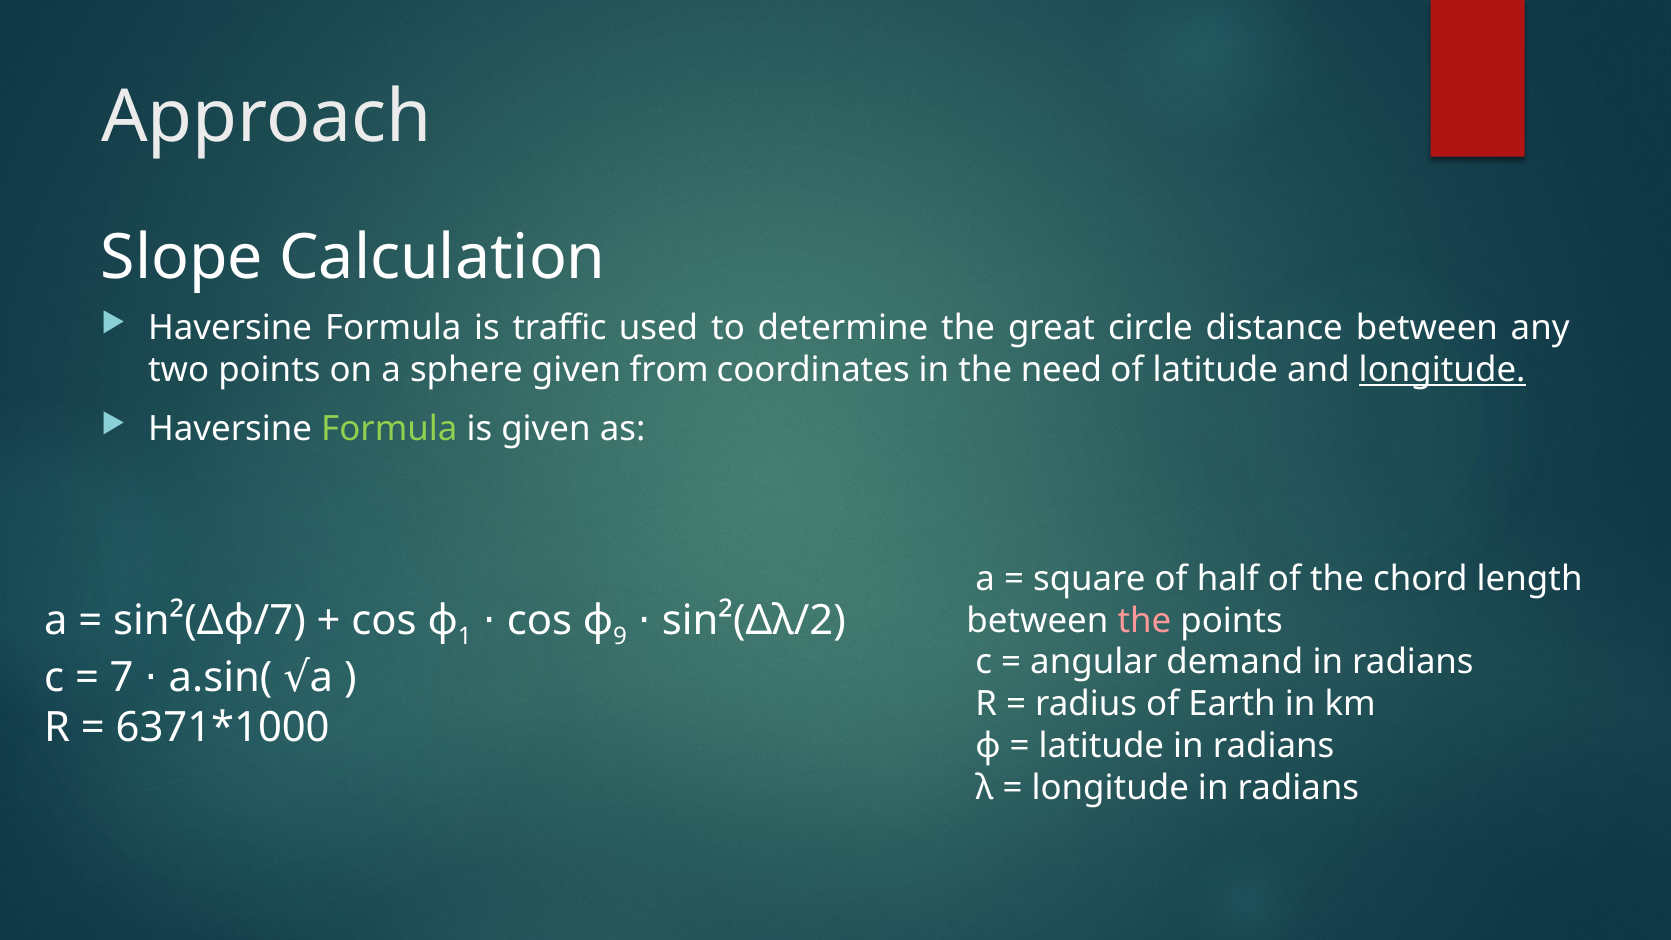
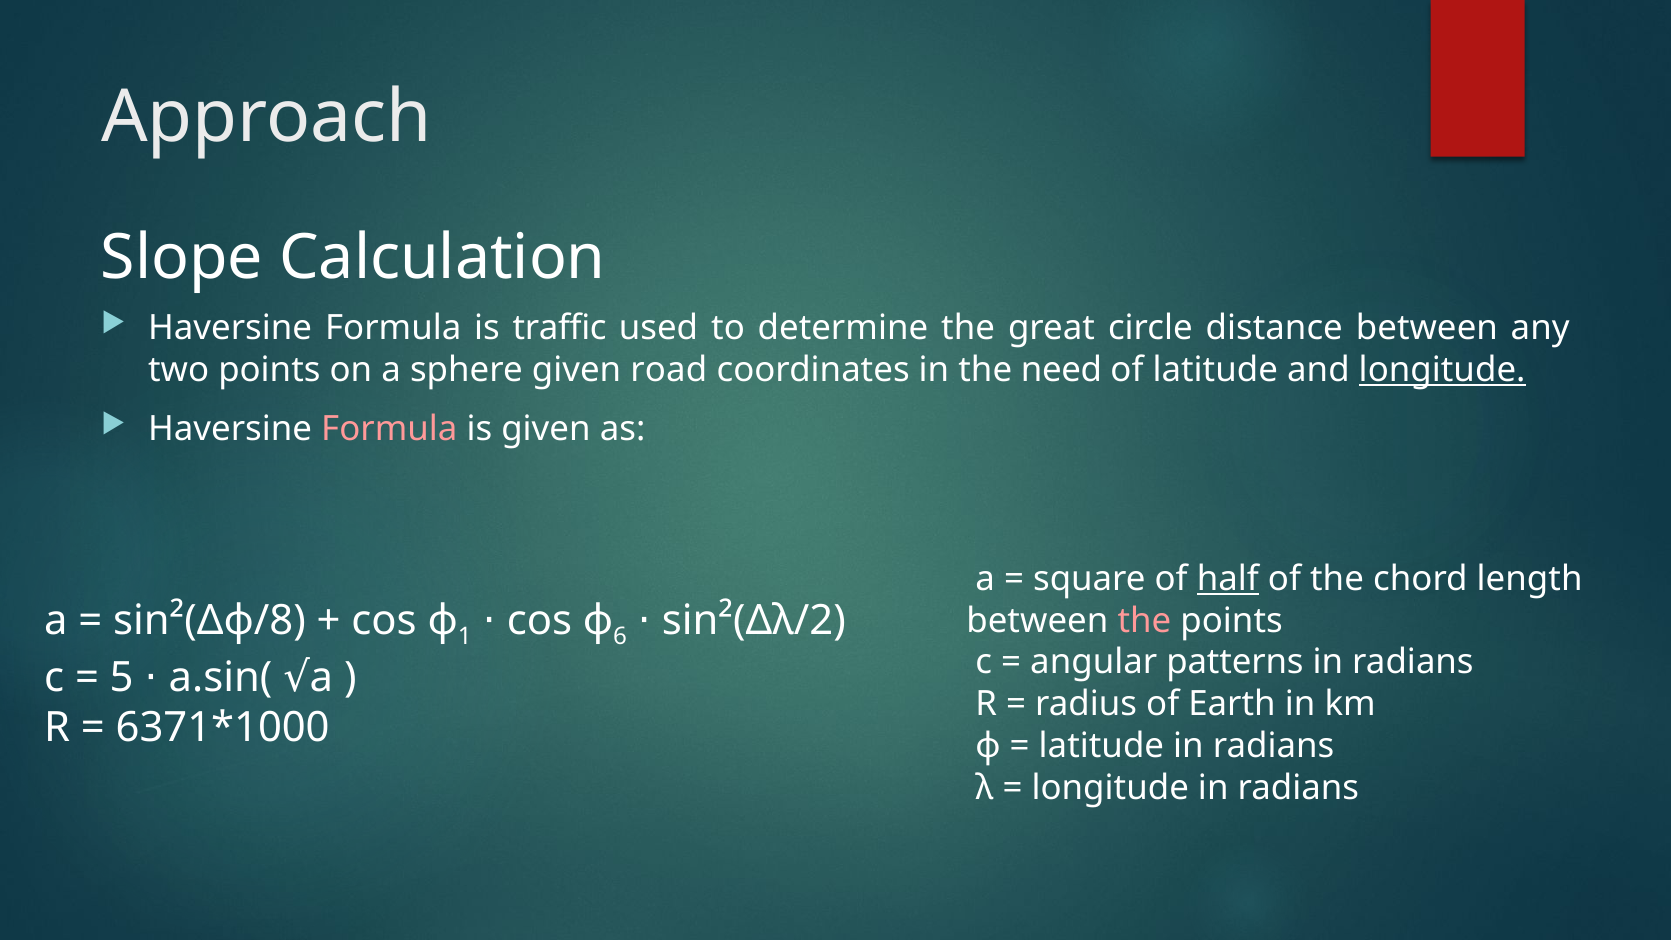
from: from -> road (669, 370)
Formula colour: light green -> pink (389, 429)
half underline: none -> present (1228, 579)
9: 9 -> 6 (620, 637)
sin²(Δφ/7: sin²(Δφ/7 -> sin²(Δφ/8 (209, 621)
demand: demand -> patterns (1235, 662)
7: 7 -> 5 (122, 678)
